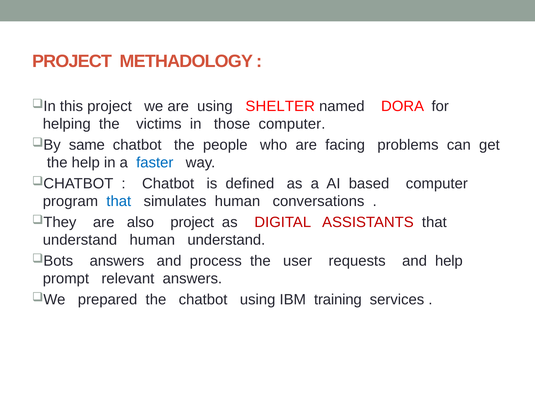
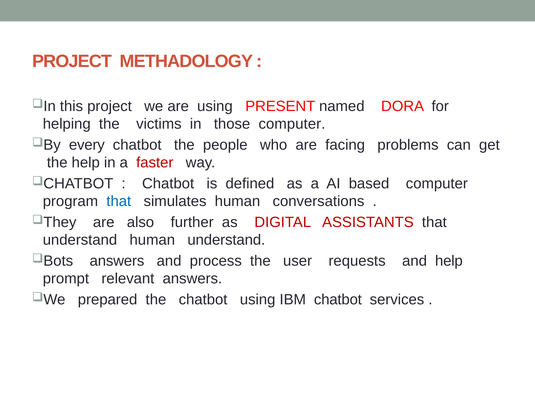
SHELTER: SHELTER -> PRESENT (280, 106)
same: same -> every (87, 145)
faster colour: blue -> red (155, 163)
also project: project -> further (192, 222)
IBM training: training -> chatbot (338, 300)
